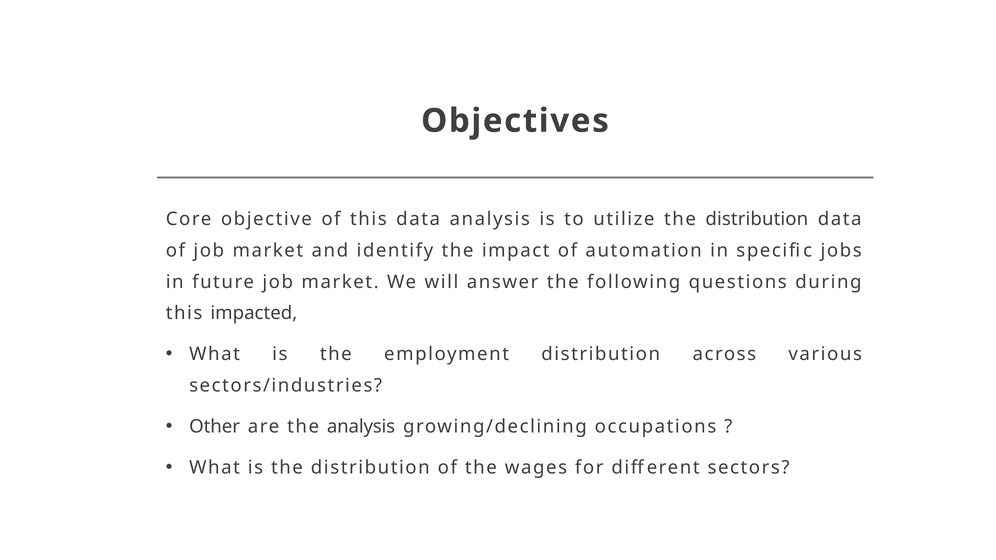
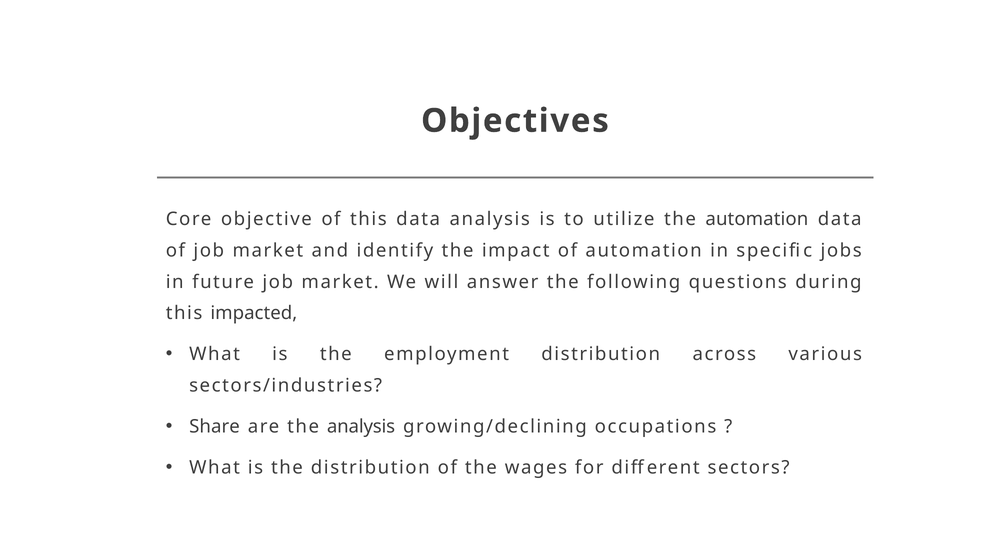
utilize the distribution: distribution -> automation (757, 219)
Other: Other -> Share (215, 427)
